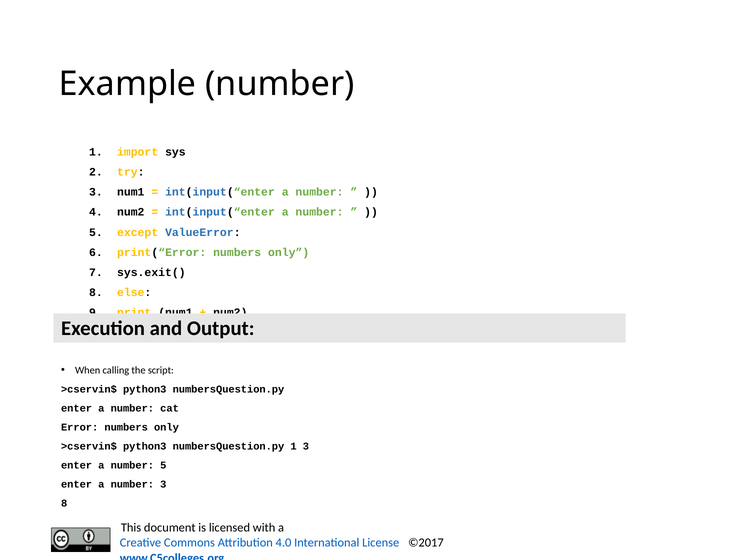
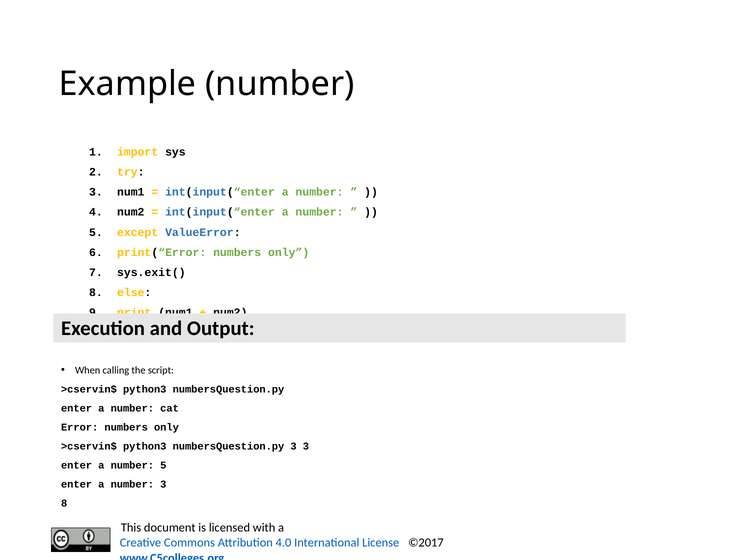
numbersQuestion.py 1: 1 -> 3 (294, 446)
